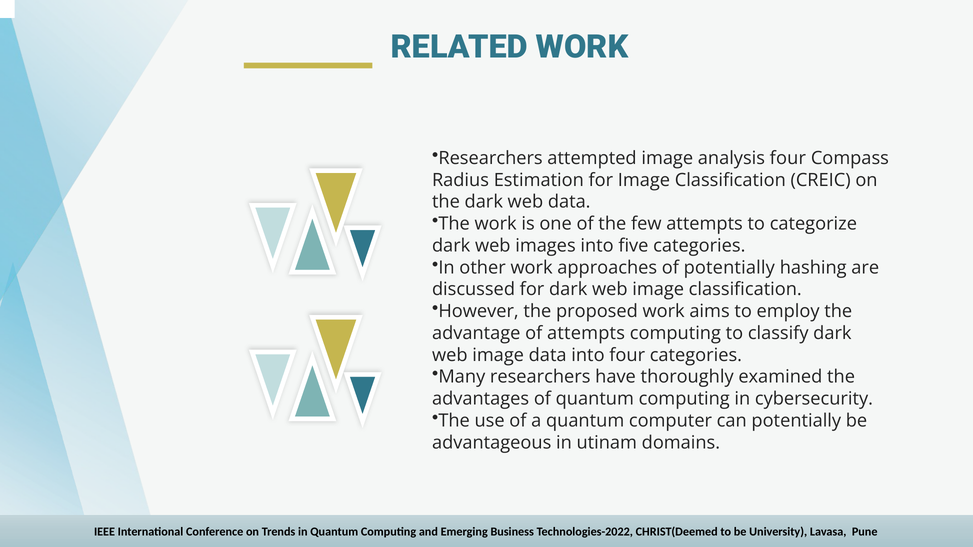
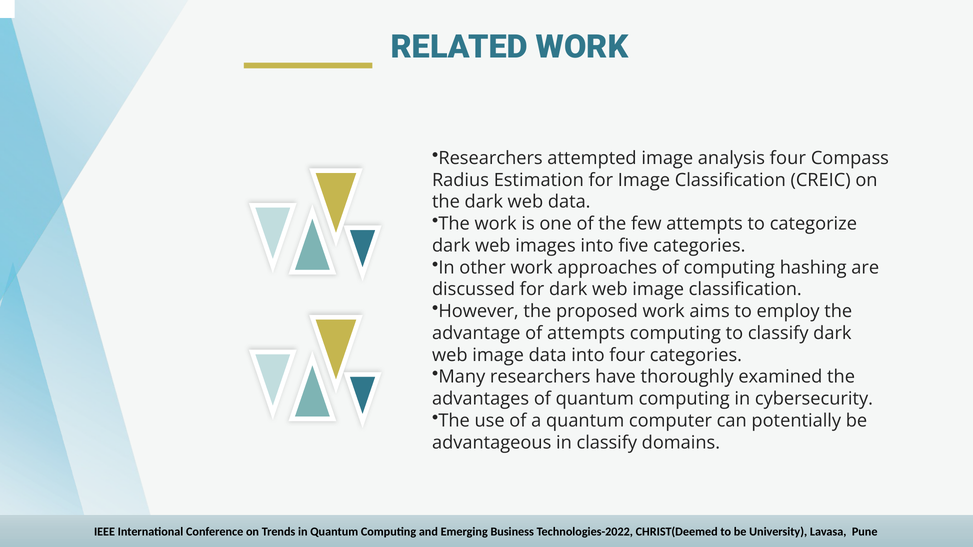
of potentially: potentially -> computing (729, 268)
in utinam: utinam -> classify (607, 443)
